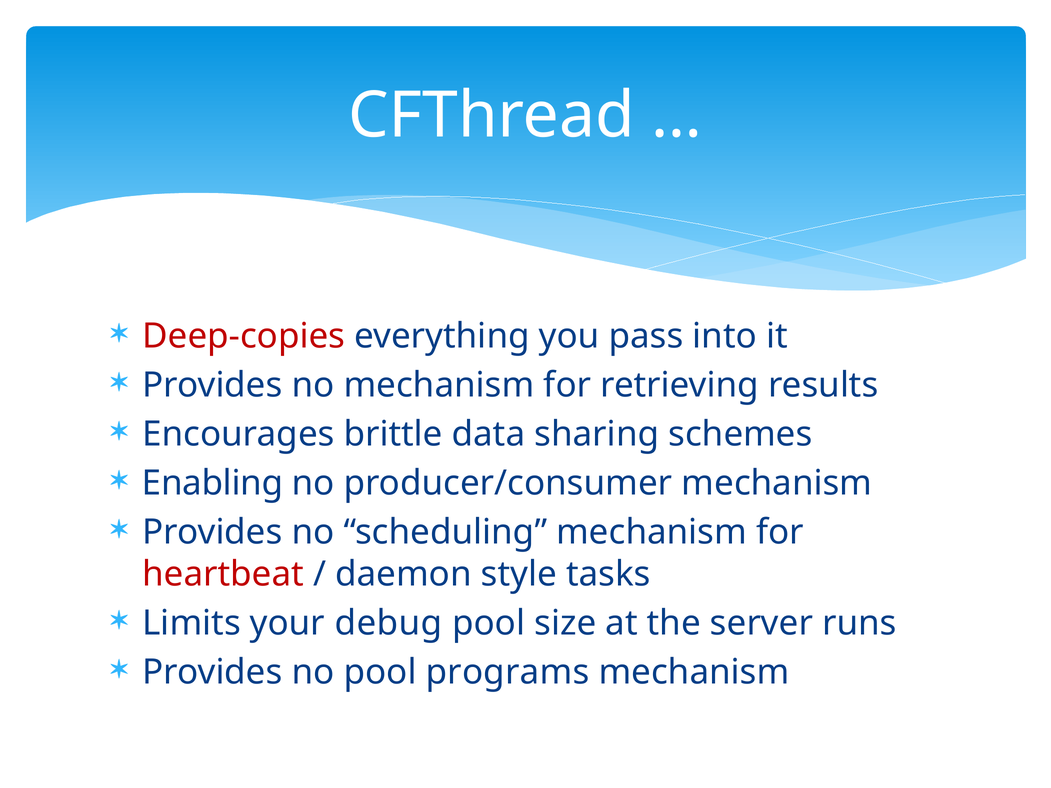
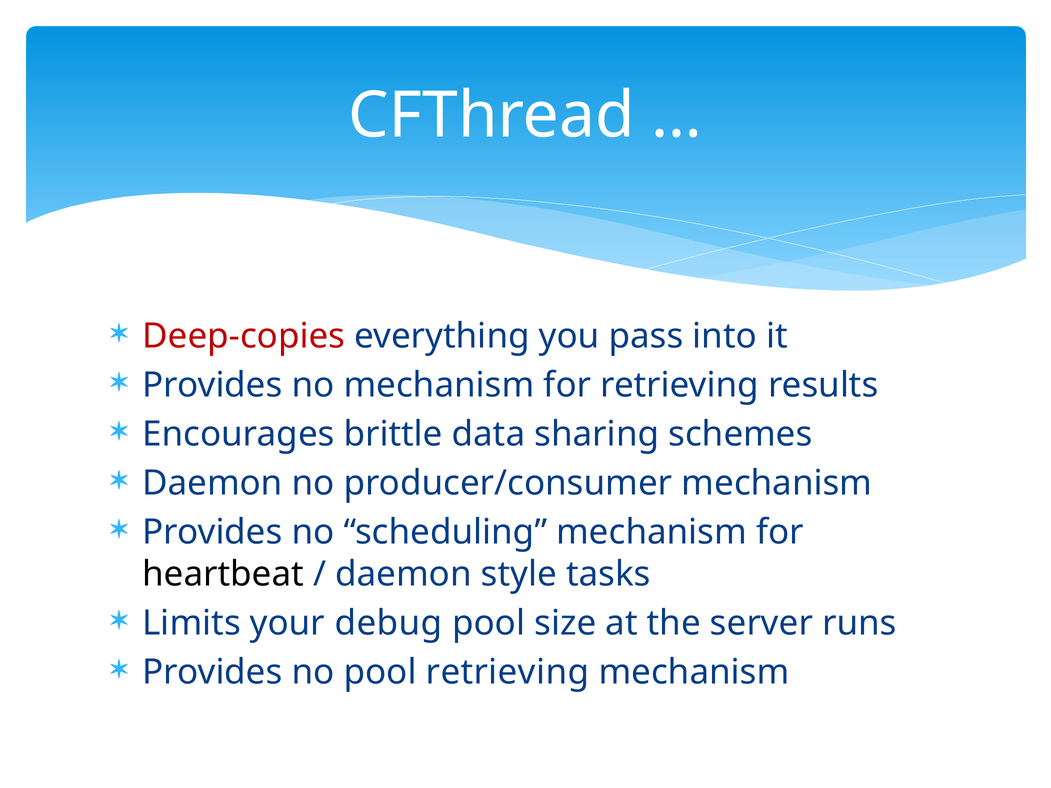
Enabling: Enabling -> Daemon (212, 483)
heartbeat colour: red -> black (223, 574)
pool programs: programs -> retrieving (507, 672)
